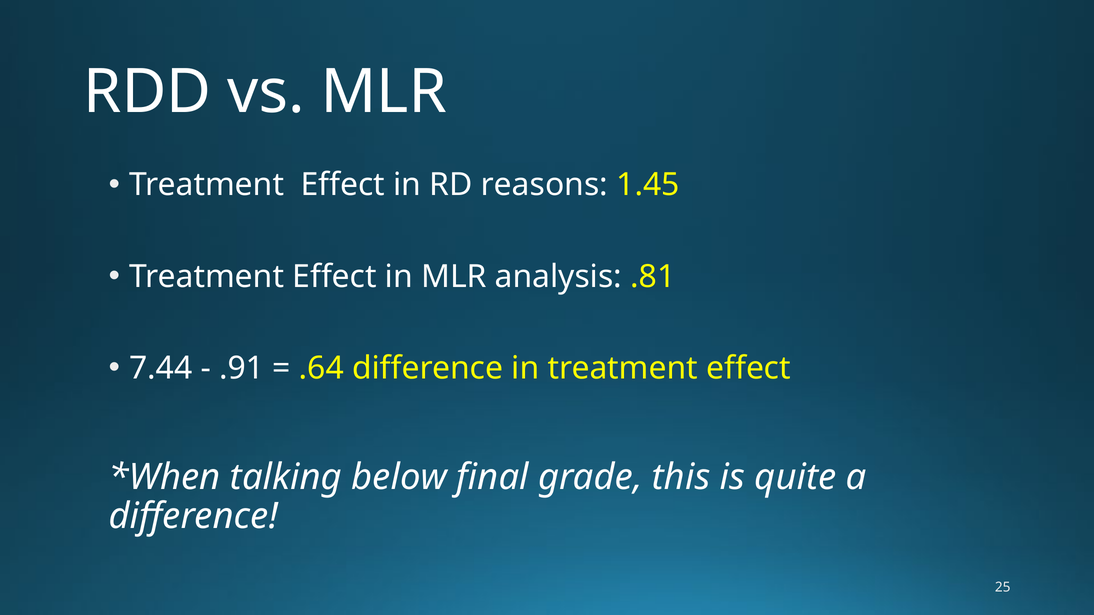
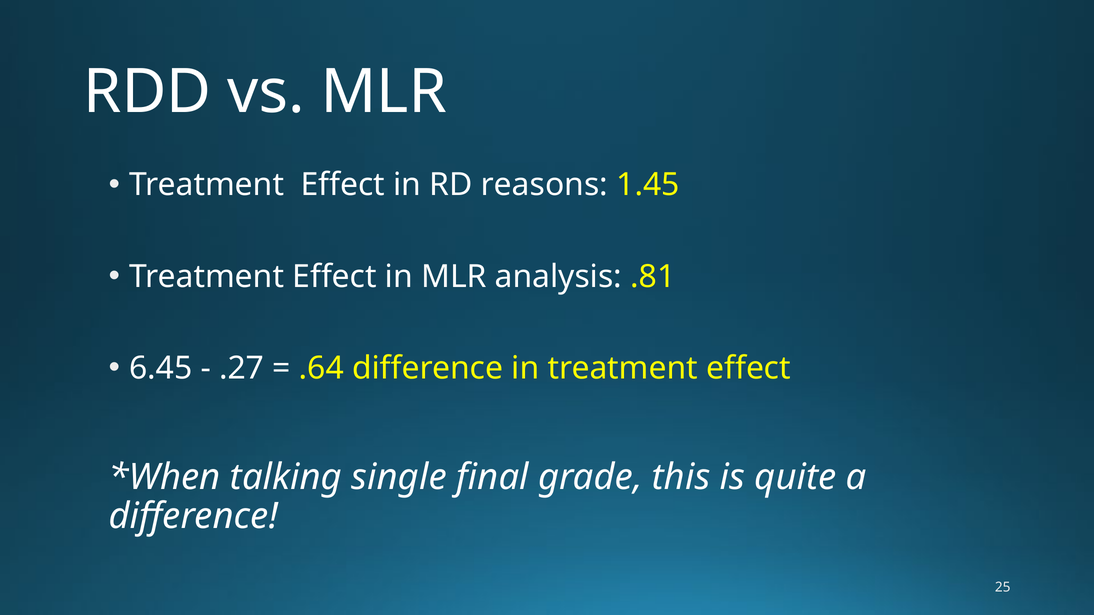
7.44: 7.44 -> 6.45 (161, 368)
.91: .91 -> .27 (242, 368)
below: below -> single (399, 477)
